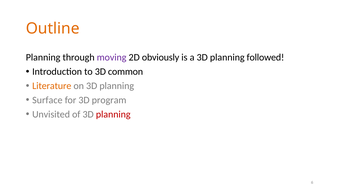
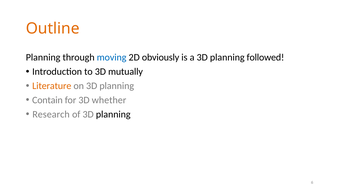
moving colour: purple -> blue (112, 57)
common: common -> mutually (126, 72)
Surface: Surface -> Contain (47, 100)
program: program -> whether (109, 100)
Unvisited: Unvisited -> Research (51, 114)
planning colour: red -> black (113, 114)
